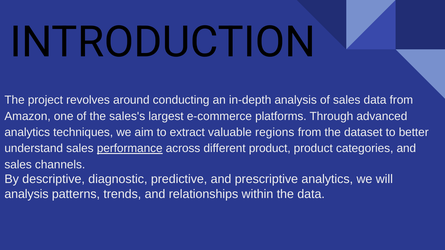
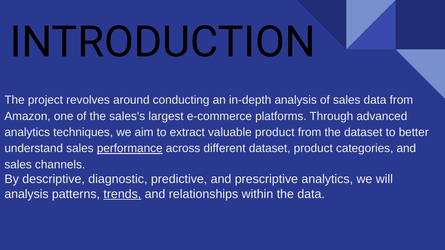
valuable regions: regions -> product (275, 132)
different product: product -> dataset (270, 149)
trends underline: none -> present (122, 194)
